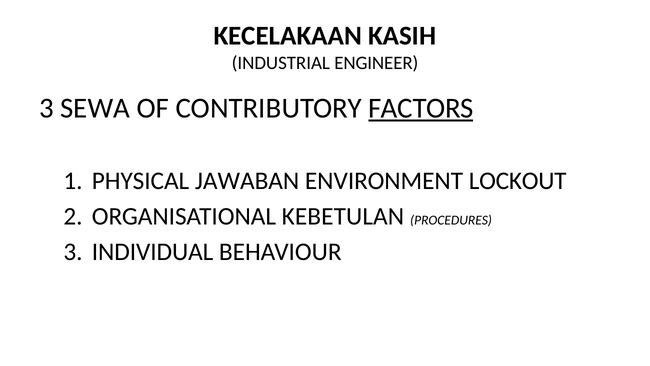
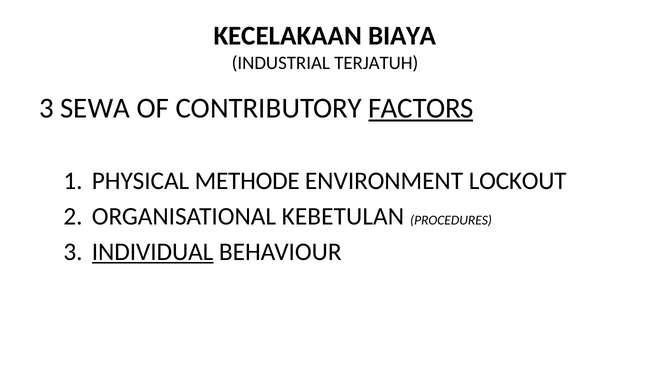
KASIH: KASIH -> BIAYA (402, 36)
ENGINEER: ENGINEER -> TERJATUH (376, 63)
JAWABAN: JAWABAN -> METHODE (247, 181)
INDIVIDUAL underline: none -> present (153, 252)
